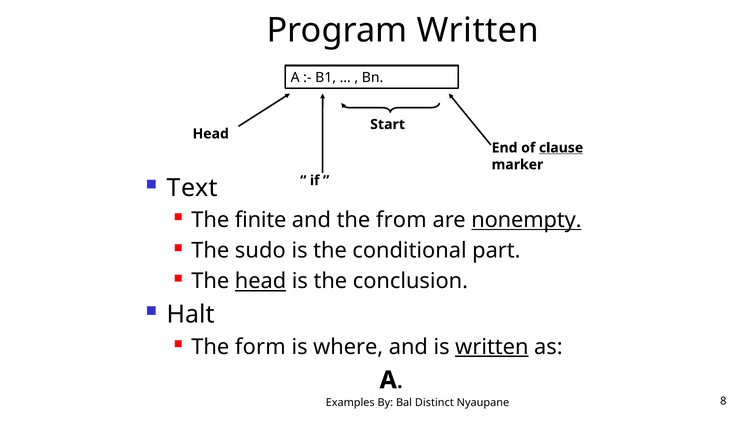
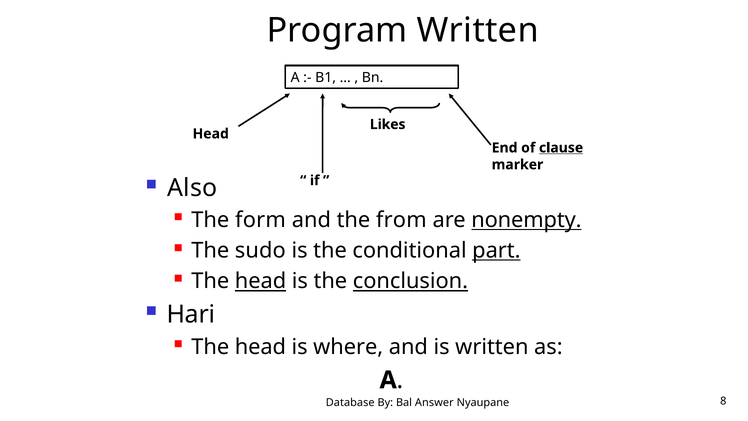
Start: Start -> Likes (388, 124)
Text: Text -> Also (192, 188)
finite: finite -> form (260, 220)
part underline: none -> present (496, 251)
conclusion underline: none -> present (410, 281)
Halt: Halt -> Hari (191, 314)
form: form -> head (260, 347)
written underline: present -> none (492, 347)
Examples: Examples -> Database (350, 402)
Distinct: Distinct -> Answer (434, 402)
